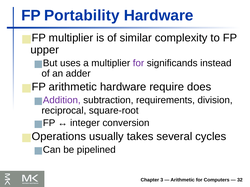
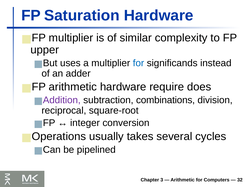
Portability: Portability -> Saturation (82, 15)
for colour: purple -> blue (138, 63)
requirements: requirements -> combinations (166, 100)
